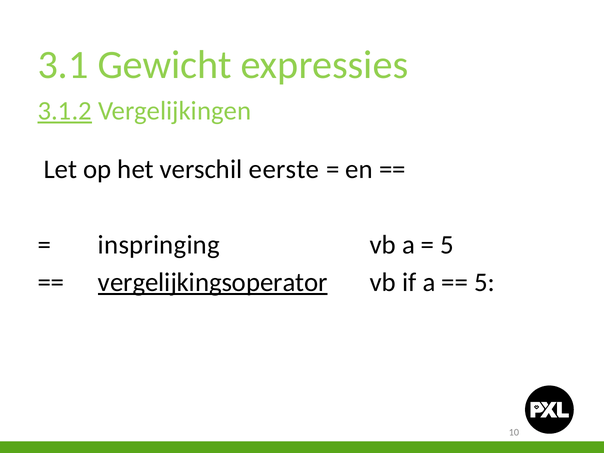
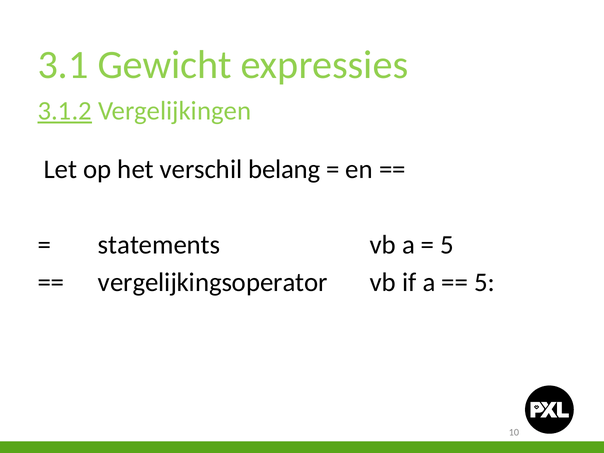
eerste: eerste -> belang (284, 170)
inspringing: inspringing -> statements (159, 245)
vergelijkingsoperator underline: present -> none (213, 282)
